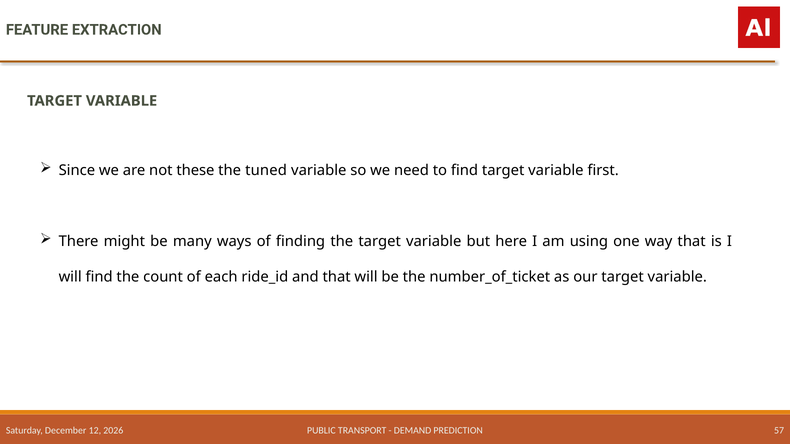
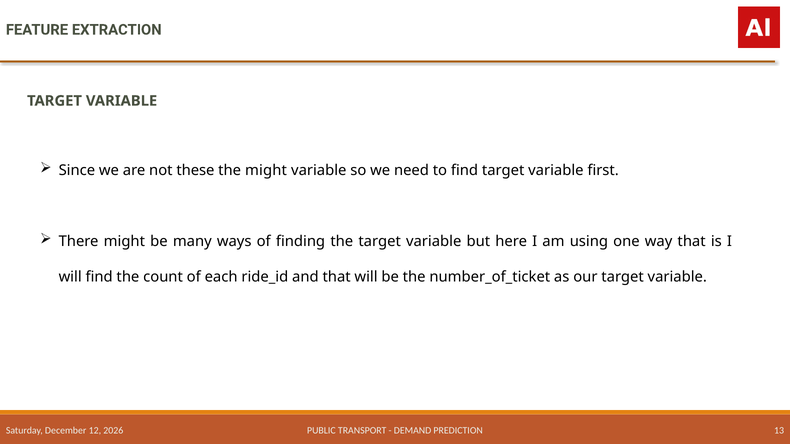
the tuned: tuned -> might (266, 171)
57: 57 -> 13 (779, 431)
